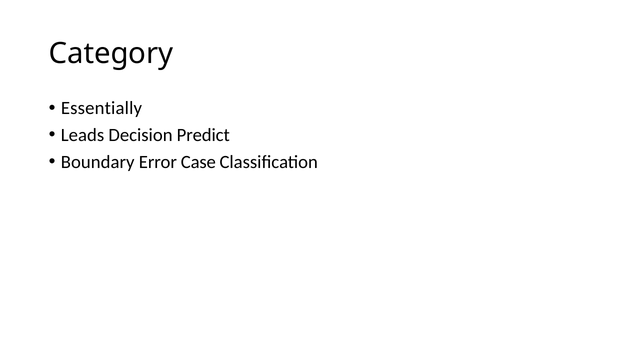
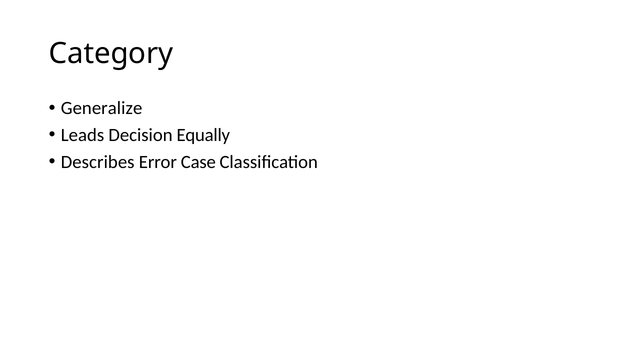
Essentially: Essentially -> Generalize (102, 108)
Predict: Predict -> Equally (203, 135)
Boundary: Boundary -> Describes (98, 162)
